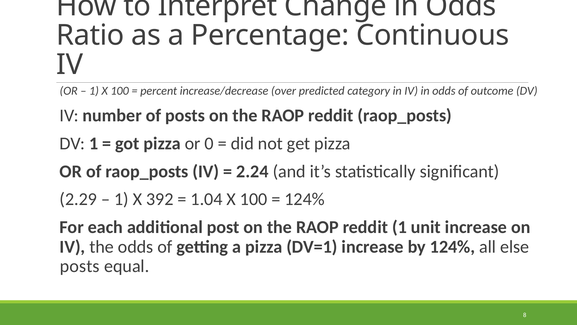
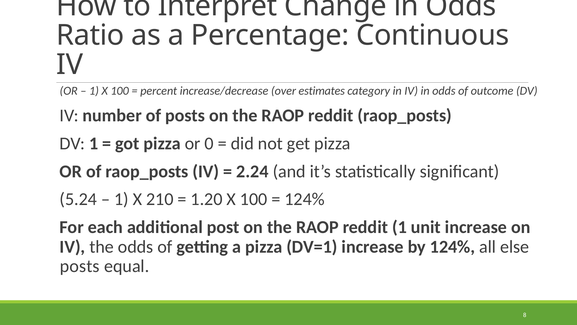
predicted: predicted -> estimates (322, 91)
2.29: 2.29 -> 5.24 (78, 199)
392: 392 -> 210 (160, 199)
1.04: 1.04 -> 1.20 (207, 199)
